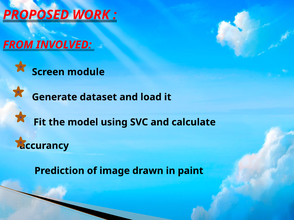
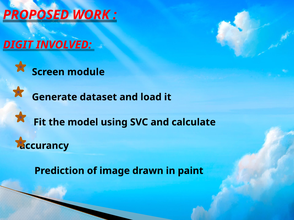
FROM: FROM -> DIGIT (18, 45)
